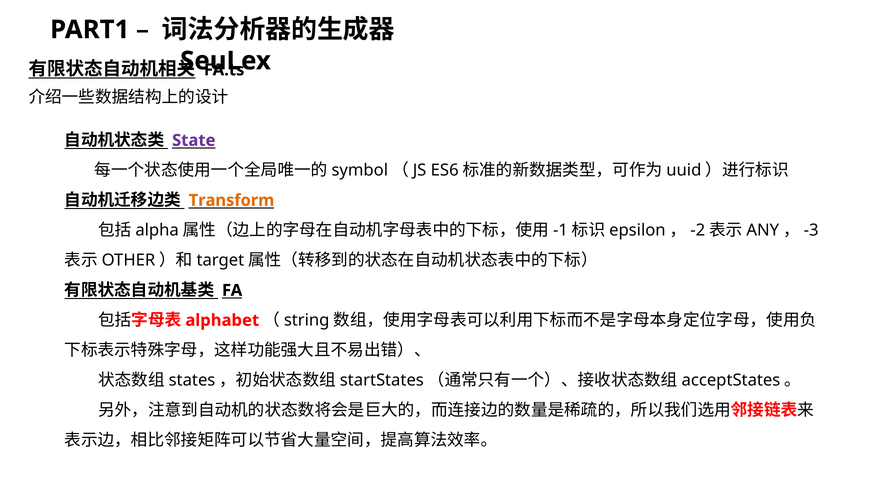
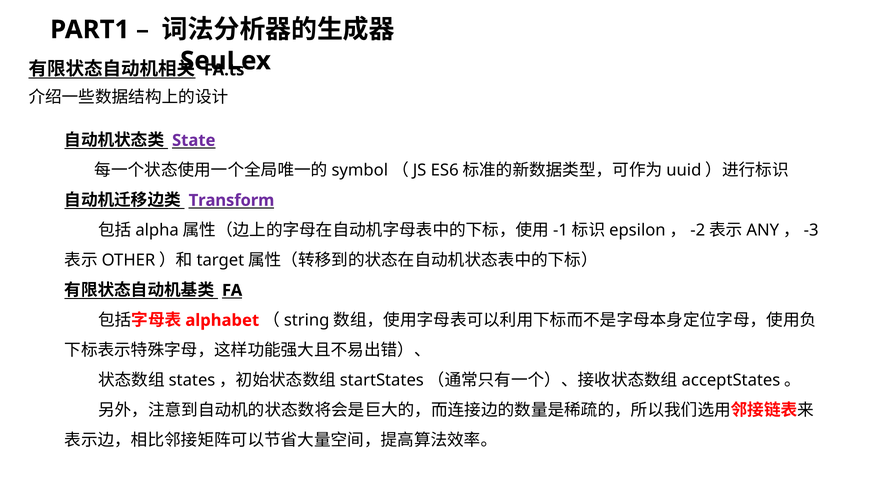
Transform colour: orange -> purple (231, 200)
